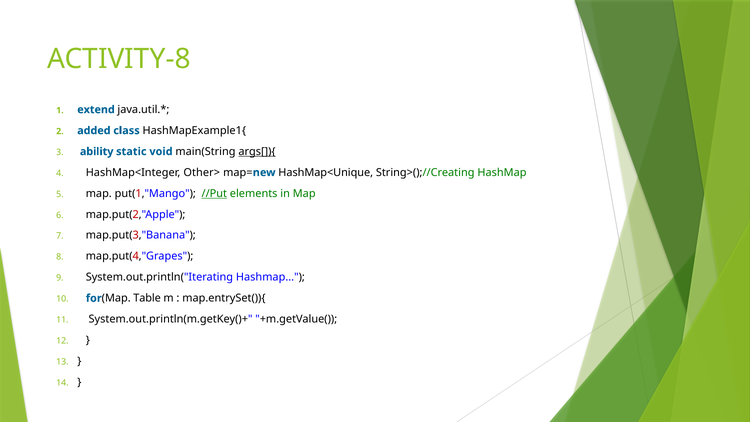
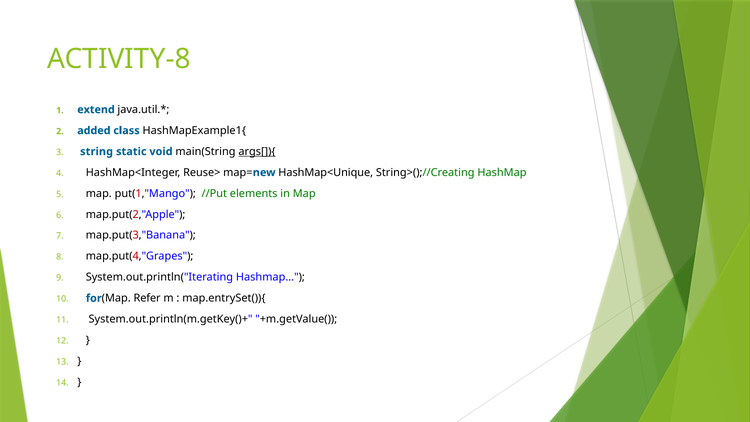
ability: ability -> string (97, 151)
Other>: Other> -> Reuse> (202, 172)
//Put underline: present -> none (214, 193)
Table: Table -> Refer (147, 298)
